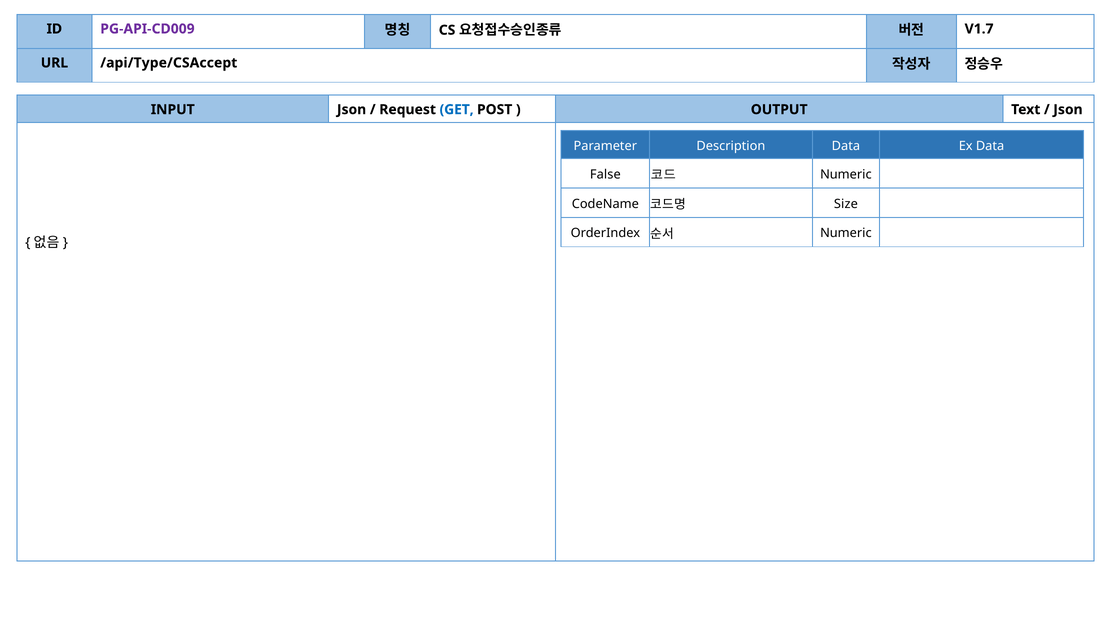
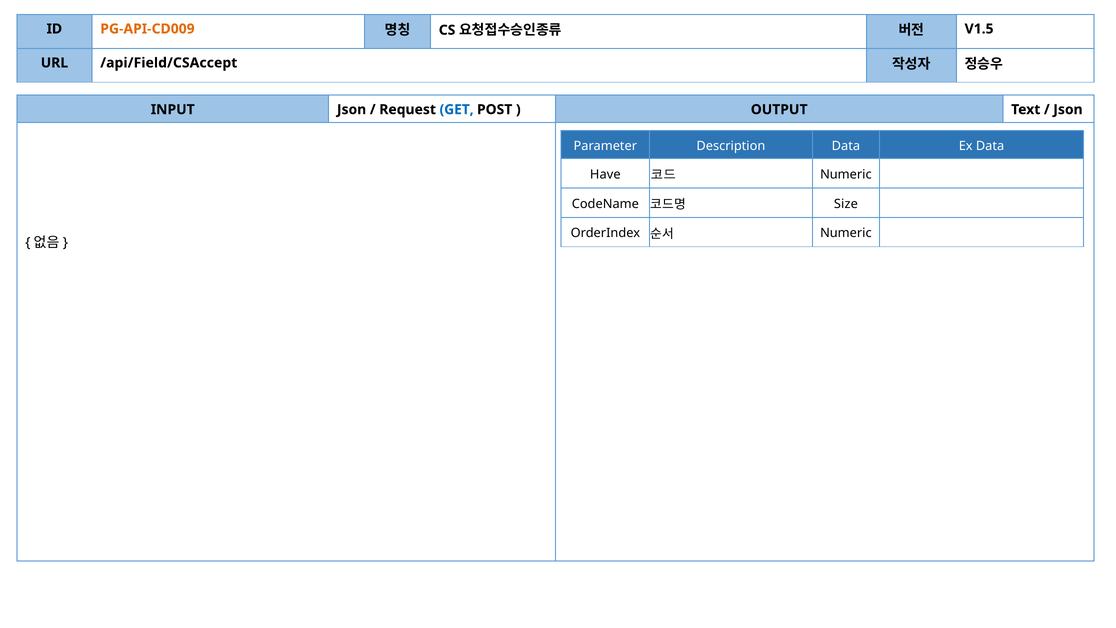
PG-API-CD009 colour: purple -> orange (147, 29)
V1.7: V1.7 -> V1.5 (979, 29)
/api/Type/CSAccept: /api/Type/CSAccept -> /api/Field/CSAccept (169, 63)
False: False -> Have (605, 174)
